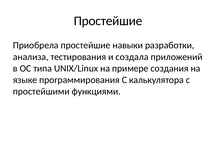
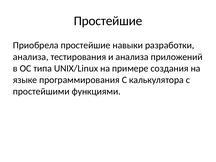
и создала: создала -> анализа (132, 57)
